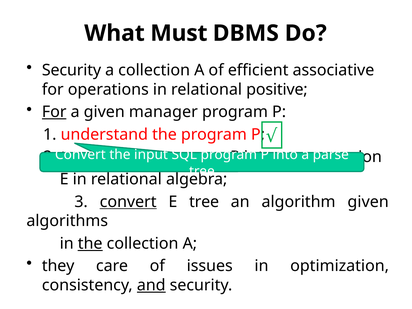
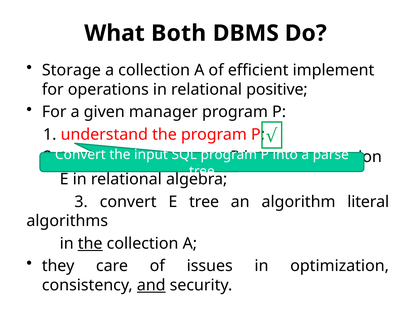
Must: Must -> Both (179, 33)
Security: Security -> Storage (71, 70)
associative: associative -> implement (333, 70)
For underline: present -> none (54, 112)
convert underline: present -> none (128, 202)
algorithm given: given -> literal (368, 202)
